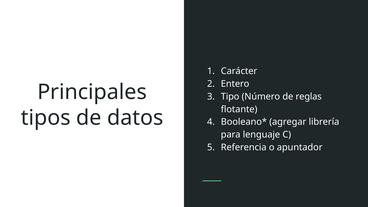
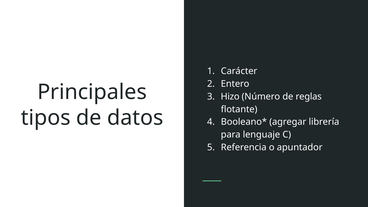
Tipo: Tipo -> Hizo (230, 97)
